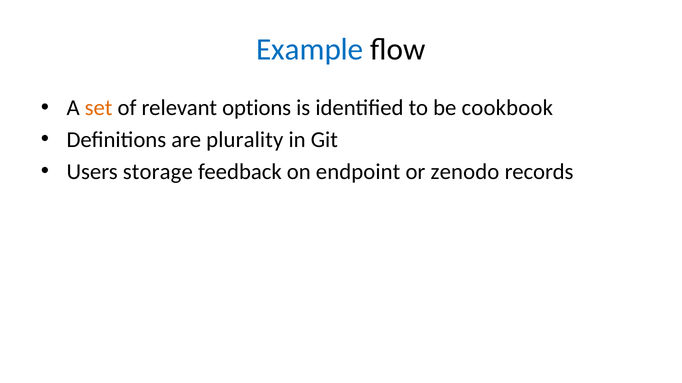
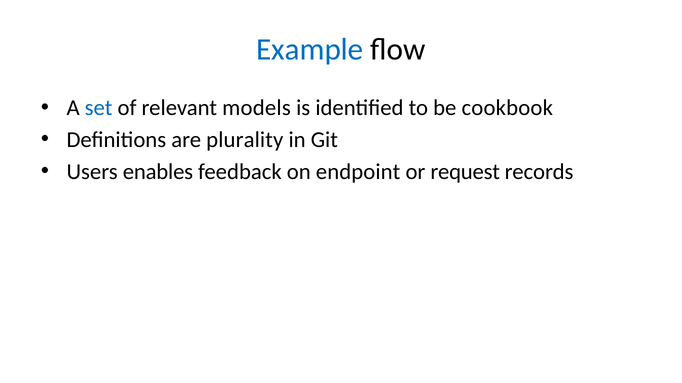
set colour: orange -> blue (99, 108)
options: options -> models (257, 108)
storage: storage -> enables (158, 172)
zenodo: zenodo -> request (465, 172)
